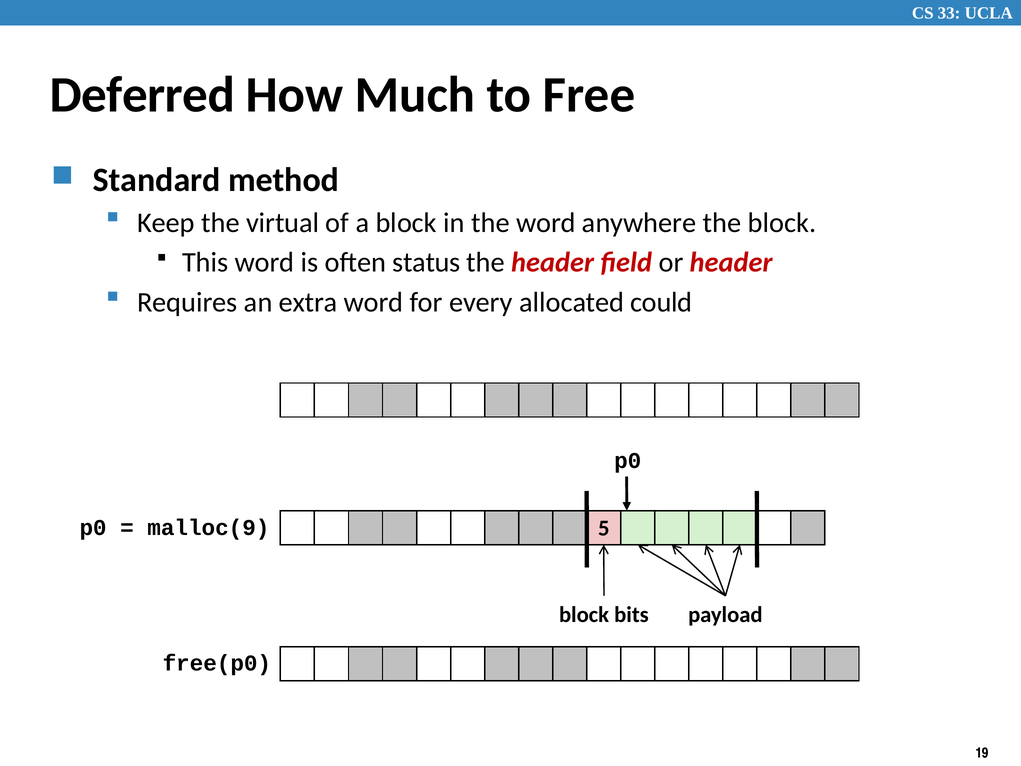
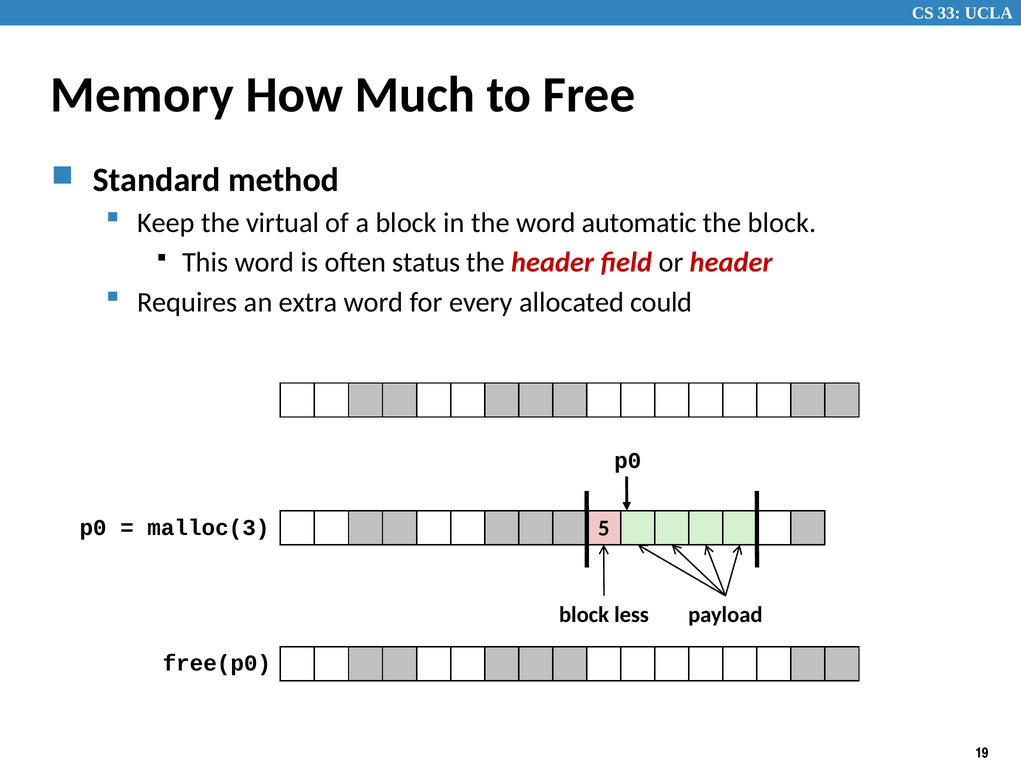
Deferred: Deferred -> Memory (142, 95)
anywhere: anywhere -> automatic (639, 223)
malloc(9: malloc(9 -> malloc(3 (208, 528)
bits: bits -> less (632, 615)
